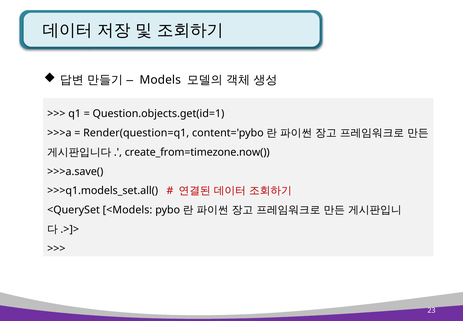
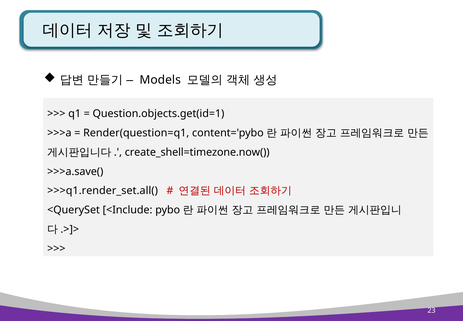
create_from=timezone.now(: create_from=timezone.now( -> create_shell=timezone.now( (197, 152)
>>>q1.models_set.all(: >>>q1.models_set.all( -> >>>q1.render_set.all( (103, 190)
<Models: <Models -> <Include (128, 210)
